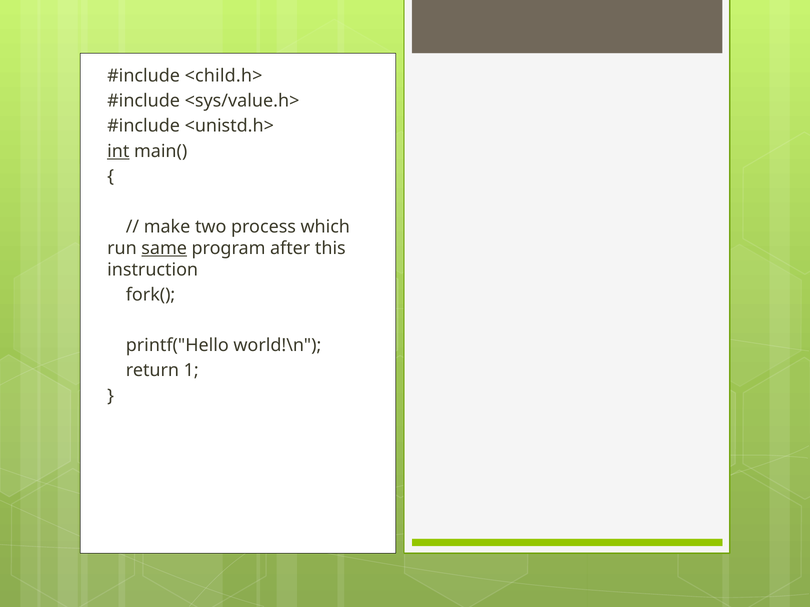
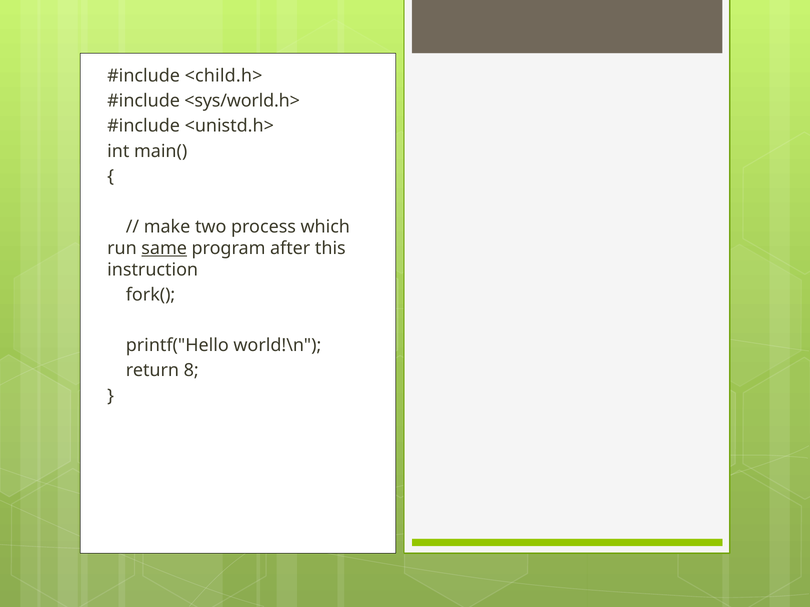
<sys/value.h>: <sys/value.h> -> <sys/world.h> (242, 101)
int underline: present -> none (118, 151)
1: 1 -> 8 (191, 371)
